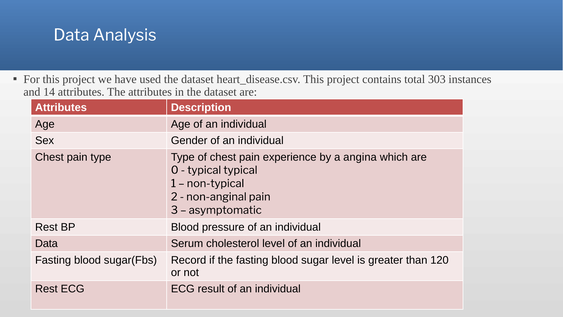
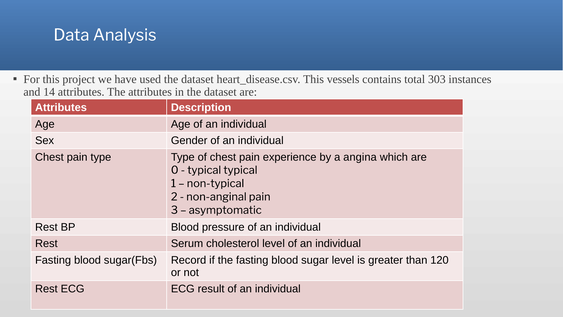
heart_disease.csv This project: project -> vessels (343, 79)
Data: Data -> Rest (46, 243)
